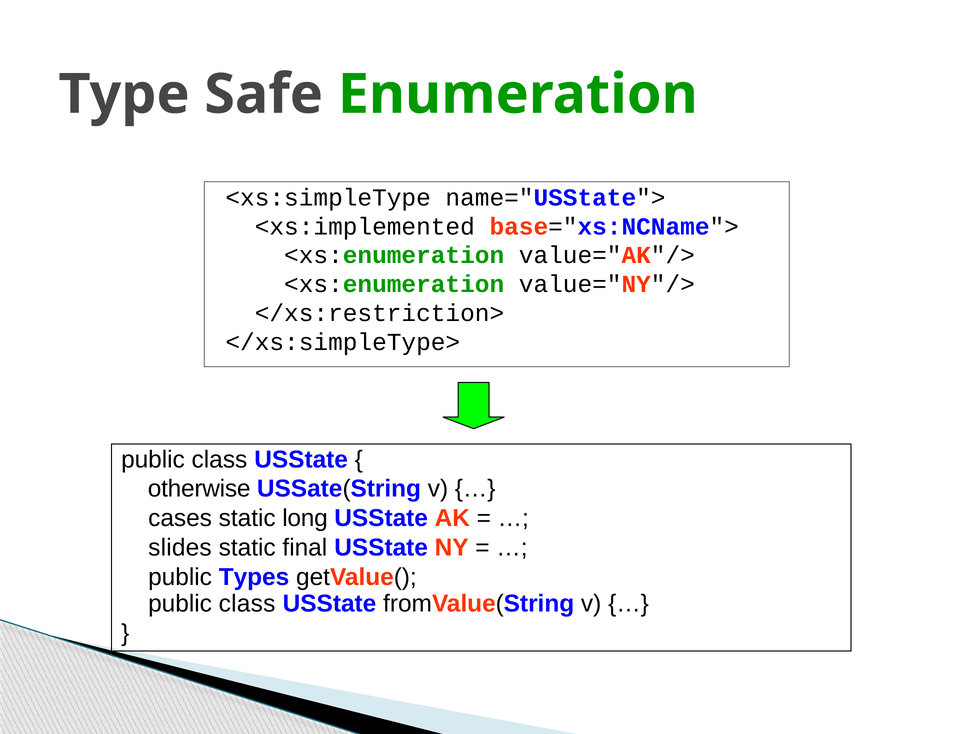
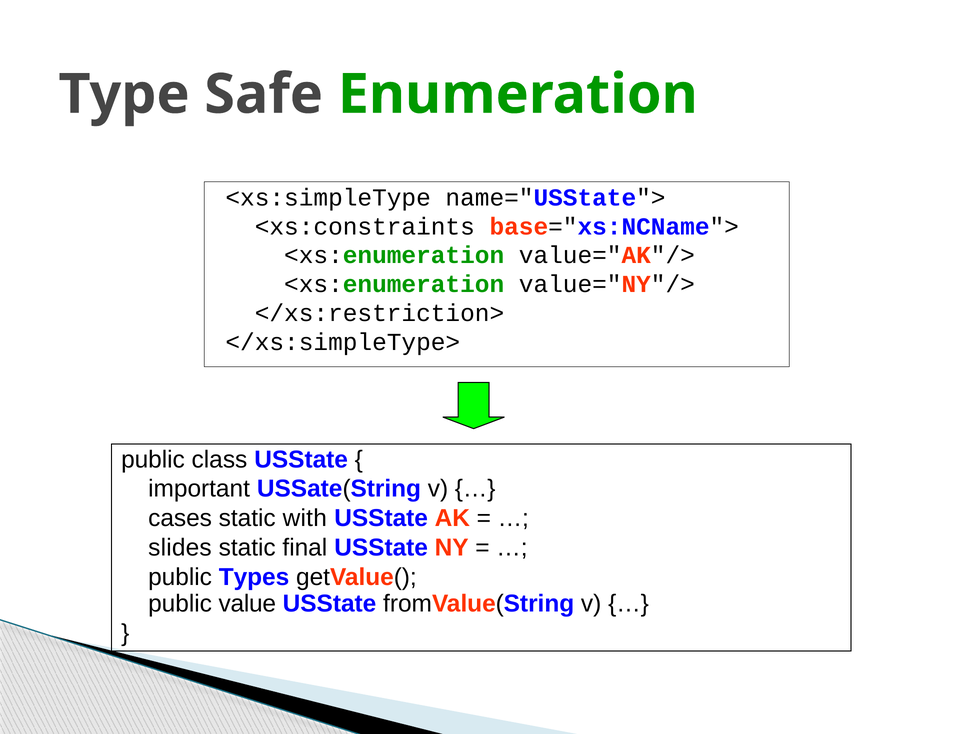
<xs:implemented: <xs:implemented -> <xs:constraints (365, 226)
otherwise: otherwise -> important (199, 489)
long: long -> with (305, 518)
class: class -> value (247, 603)
